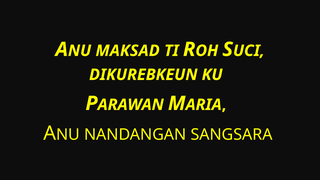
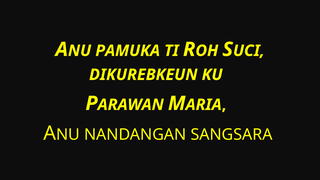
MAKSAD: MAKSAD -> PAMUKA (128, 51)
